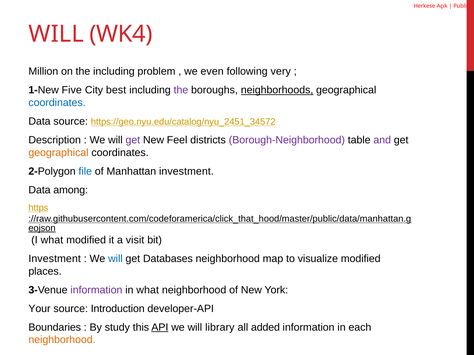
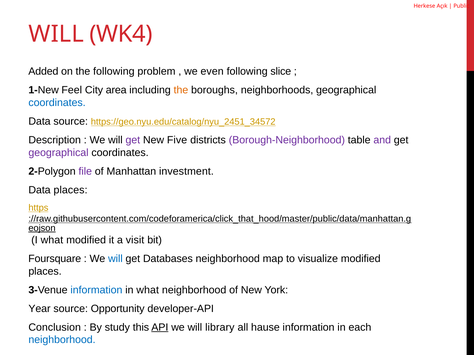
Million: Million -> Added (43, 71)
the including: including -> following (114, 71)
very: very -> slice (281, 71)
Five: Five -> Feel (72, 90)
best: best -> area (116, 90)
the colour: purple -> orange (181, 90)
neighborhoods underline: present -> none (277, 90)
Feel: Feel -> Five (177, 140)
geographical colour: orange -> purple (59, 153)
file colour: blue -> purple (85, 172)
Data among: among -> places (71, 190)
Investment: Investment -> Foursquare (55, 259)
information colour: purple -> blue (96, 290)
Your: Your -> Year (40, 309)
Introduction: Introduction -> Opportunity (118, 309)
Boundaries: Boundaries -> Conclusion (55, 328)
added: added -> hause (265, 328)
neighborhood colour: orange -> blue (62, 340)
